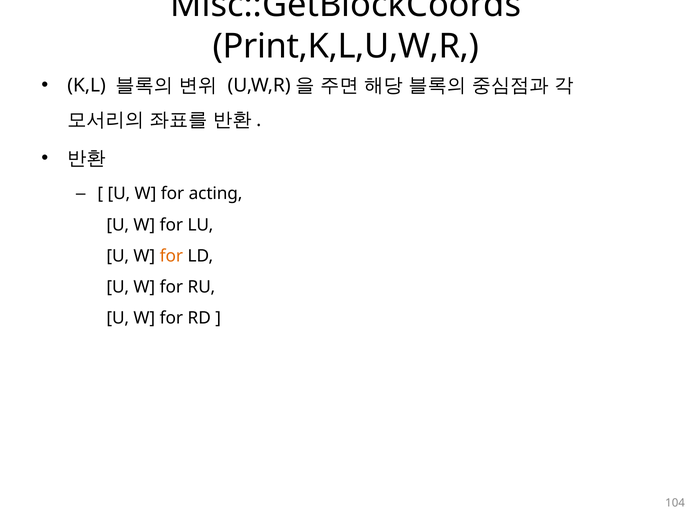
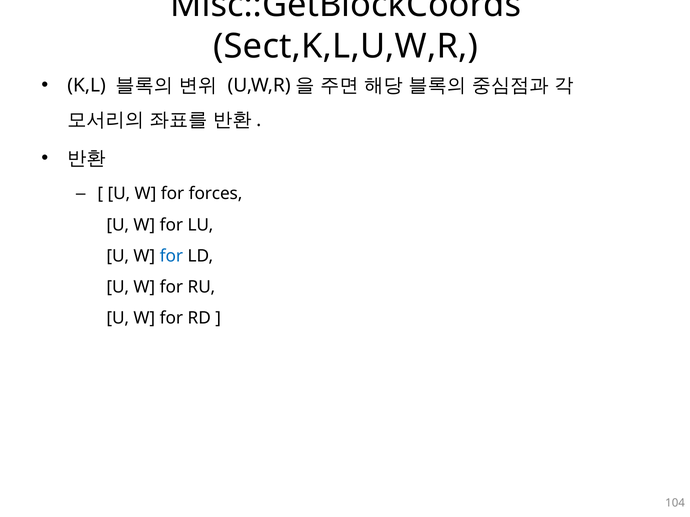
Print,K,L,U,W,R: Print,K,L,U,W,R -> Sect,K,L,U,W,R (346, 47)
acting: acting -> forces (216, 194)
for colour: orange -> blue (171, 256)
